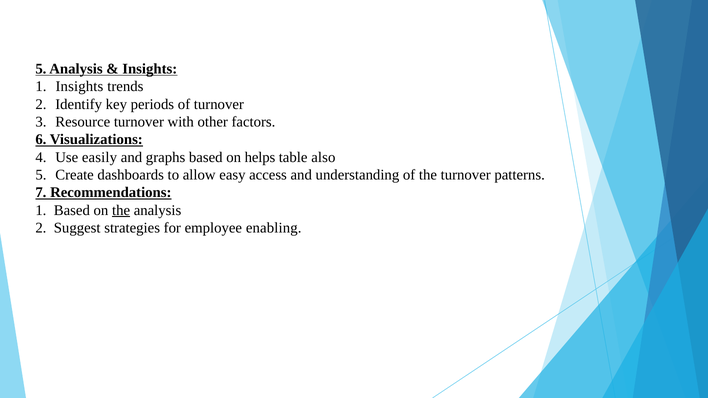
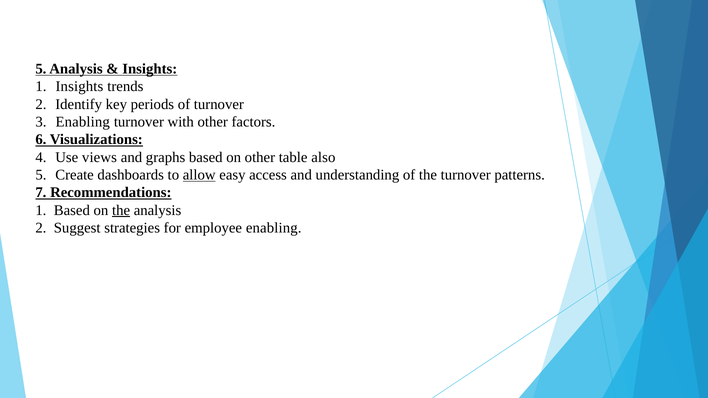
Resource: Resource -> Enabling (83, 122)
easily: easily -> views (99, 157)
on helps: helps -> other (260, 157)
allow underline: none -> present (199, 175)
